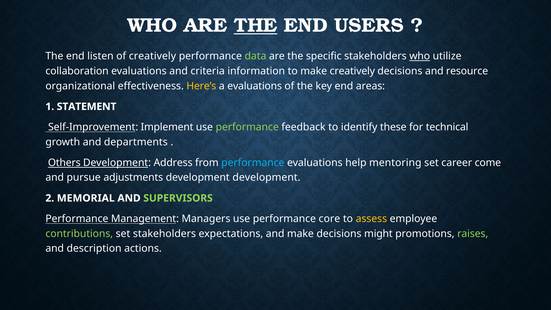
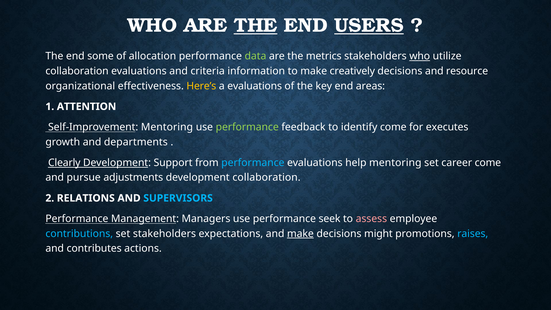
USERS underline: none -> present (369, 25)
listen: listen -> some (100, 56)
of creatively: creatively -> allocation (152, 56)
specific: specific -> metrics (324, 56)
STATEMENT: STATEMENT -> ATTENTION (87, 107)
Self-Improvement Implement: Implement -> Mentoring (167, 127)
identify these: these -> come (393, 127)
technical: technical -> executes (447, 127)
Others: Others -> Clearly (64, 163)
Address: Address -> Support (173, 163)
development development: development -> collaboration (267, 178)
MEMORIAL: MEMORIAL -> RELATIONS (86, 198)
SUPERVISORS colour: light green -> light blue (178, 198)
core: core -> seek (330, 219)
assess colour: yellow -> pink (371, 219)
contributions colour: light green -> light blue (79, 234)
make underline: none -> present (300, 234)
raises colour: light green -> light blue (473, 234)
description: description -> contributes (94, 248)
